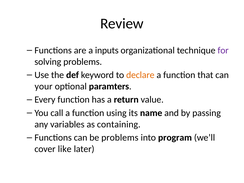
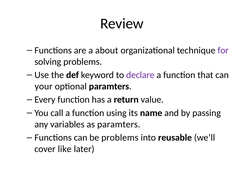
inputs: inputs -> about (107, 50)
declare colour: orange -> purple (140, 75)
as containing: containing -> paramters (119, 124)
program: program -> reusable (175, 138)
